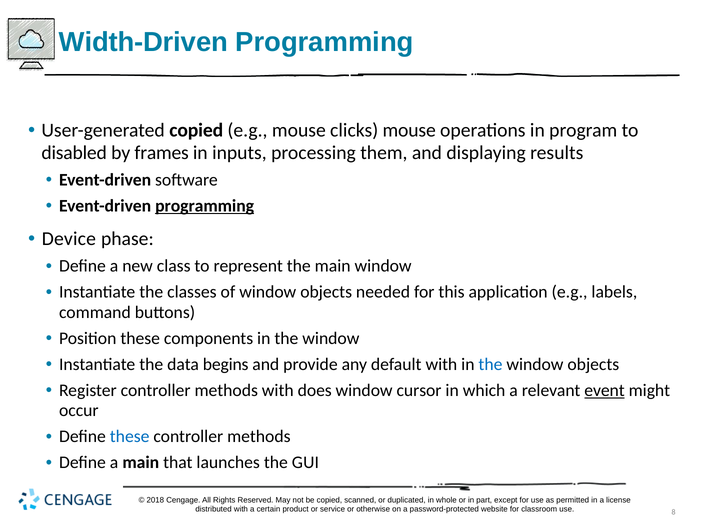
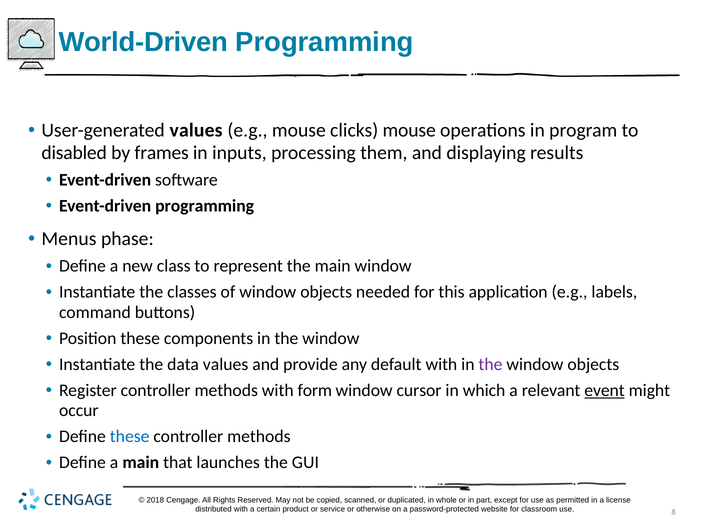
Width-Driven: Width-Driven -> World-Driven (143, 42)
User-generated copied: copied -> values (196, 130)
programming underline: present -> none (205, 206)
Device: Device -> Menus (69, 239)
data begins: begins -> values (226, 364)
the colour: blue -> purple (490, 364)
does: does -> form (315, 390)
